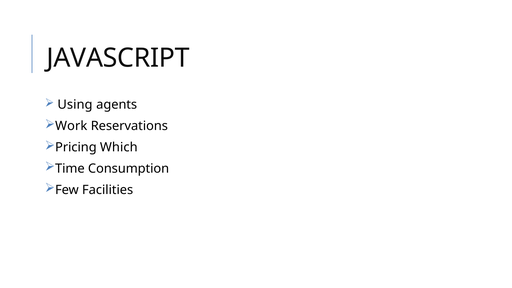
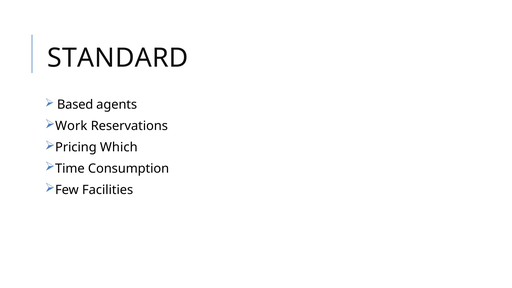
JAVASCRIPT: JAVASCRIPT -> STANDARD (118, 58)
Using: Using -> Based (75, 105)
